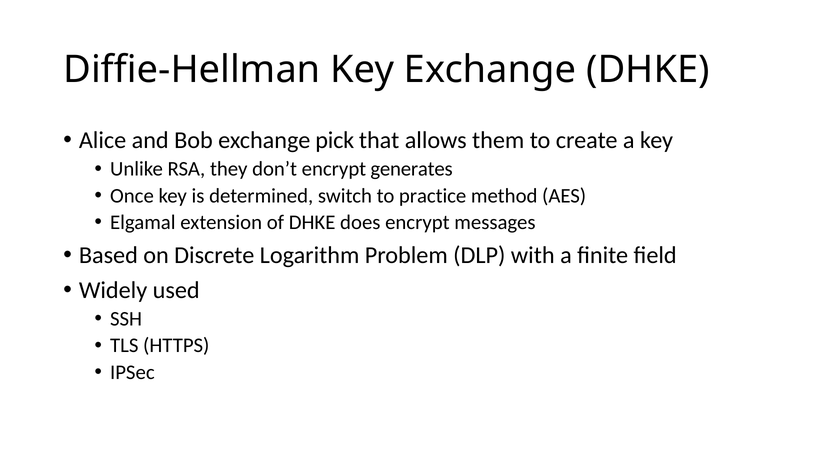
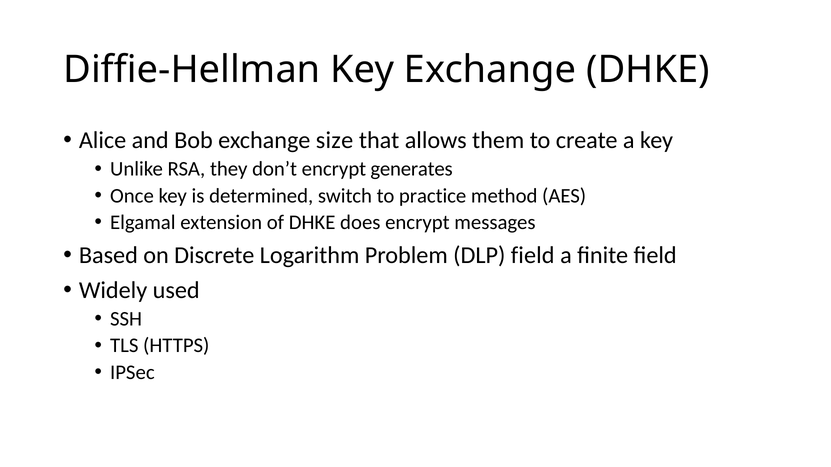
pick: pick -> size (335, 140)
DLP with: with -> field (533, 256)
